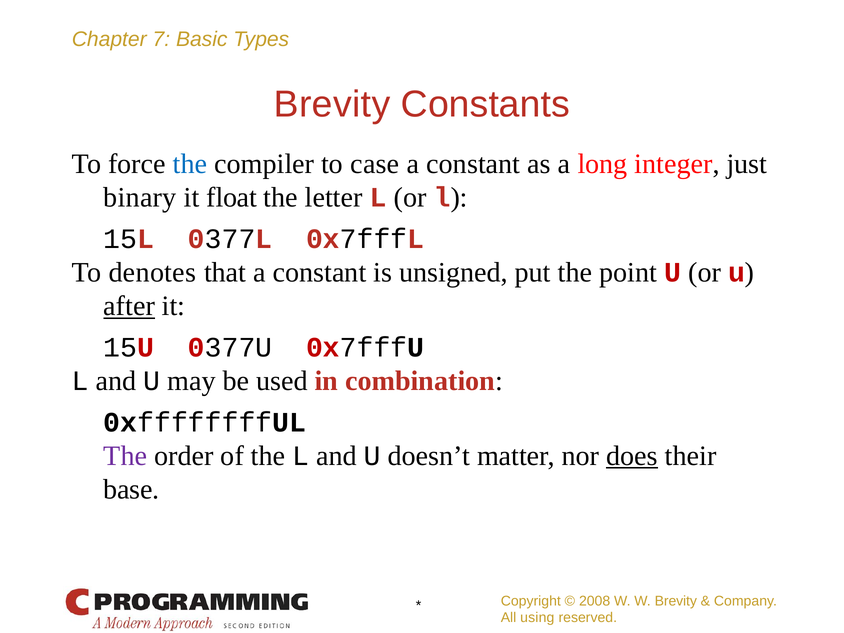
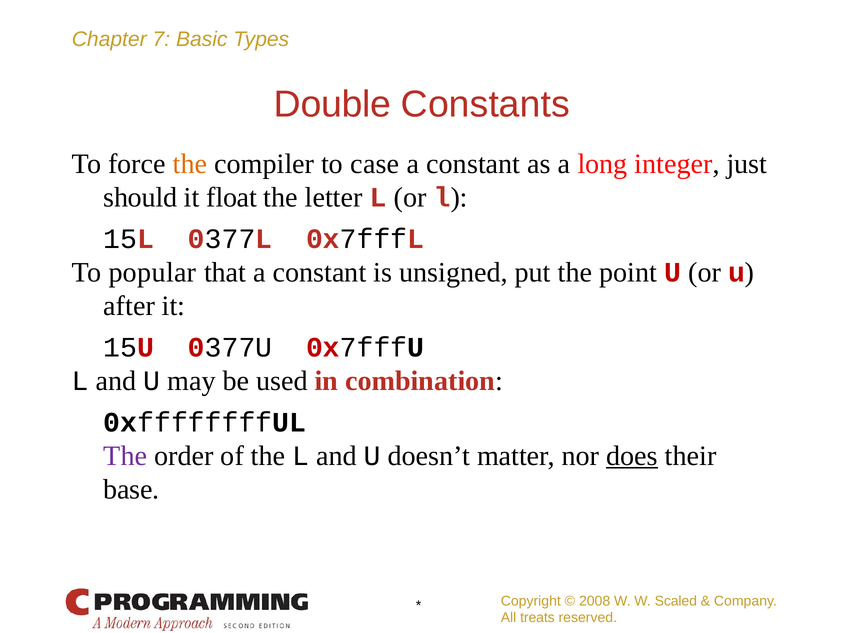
Brevity: Brevity -> Double (332, 105)
the colour: blue -> orange (190, 164)
binary: binary -> should (140, 198)
denotes: denotes -> popular (152, 272)
after underline: present -> none (129, 306)
W Brevity: Brevity -> Scaled (676, 601)
using: using -> treats (537, 618)
